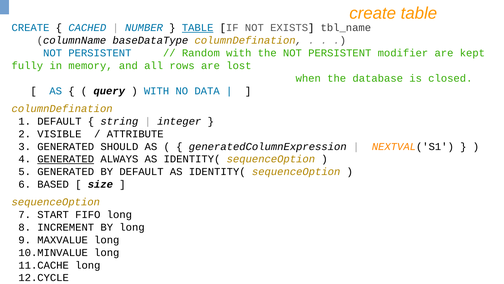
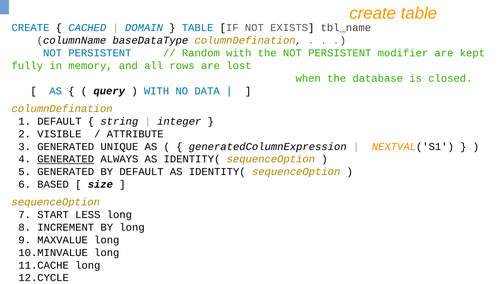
NUMBER: NUMBER -> DOMAIN (144, 28)
TABLE underline: present -> none (198, 28)
SHOULD: SHOULD -> UNIQUE (119, 146)
FIFO: FIFO -> LESS (88, 214)
